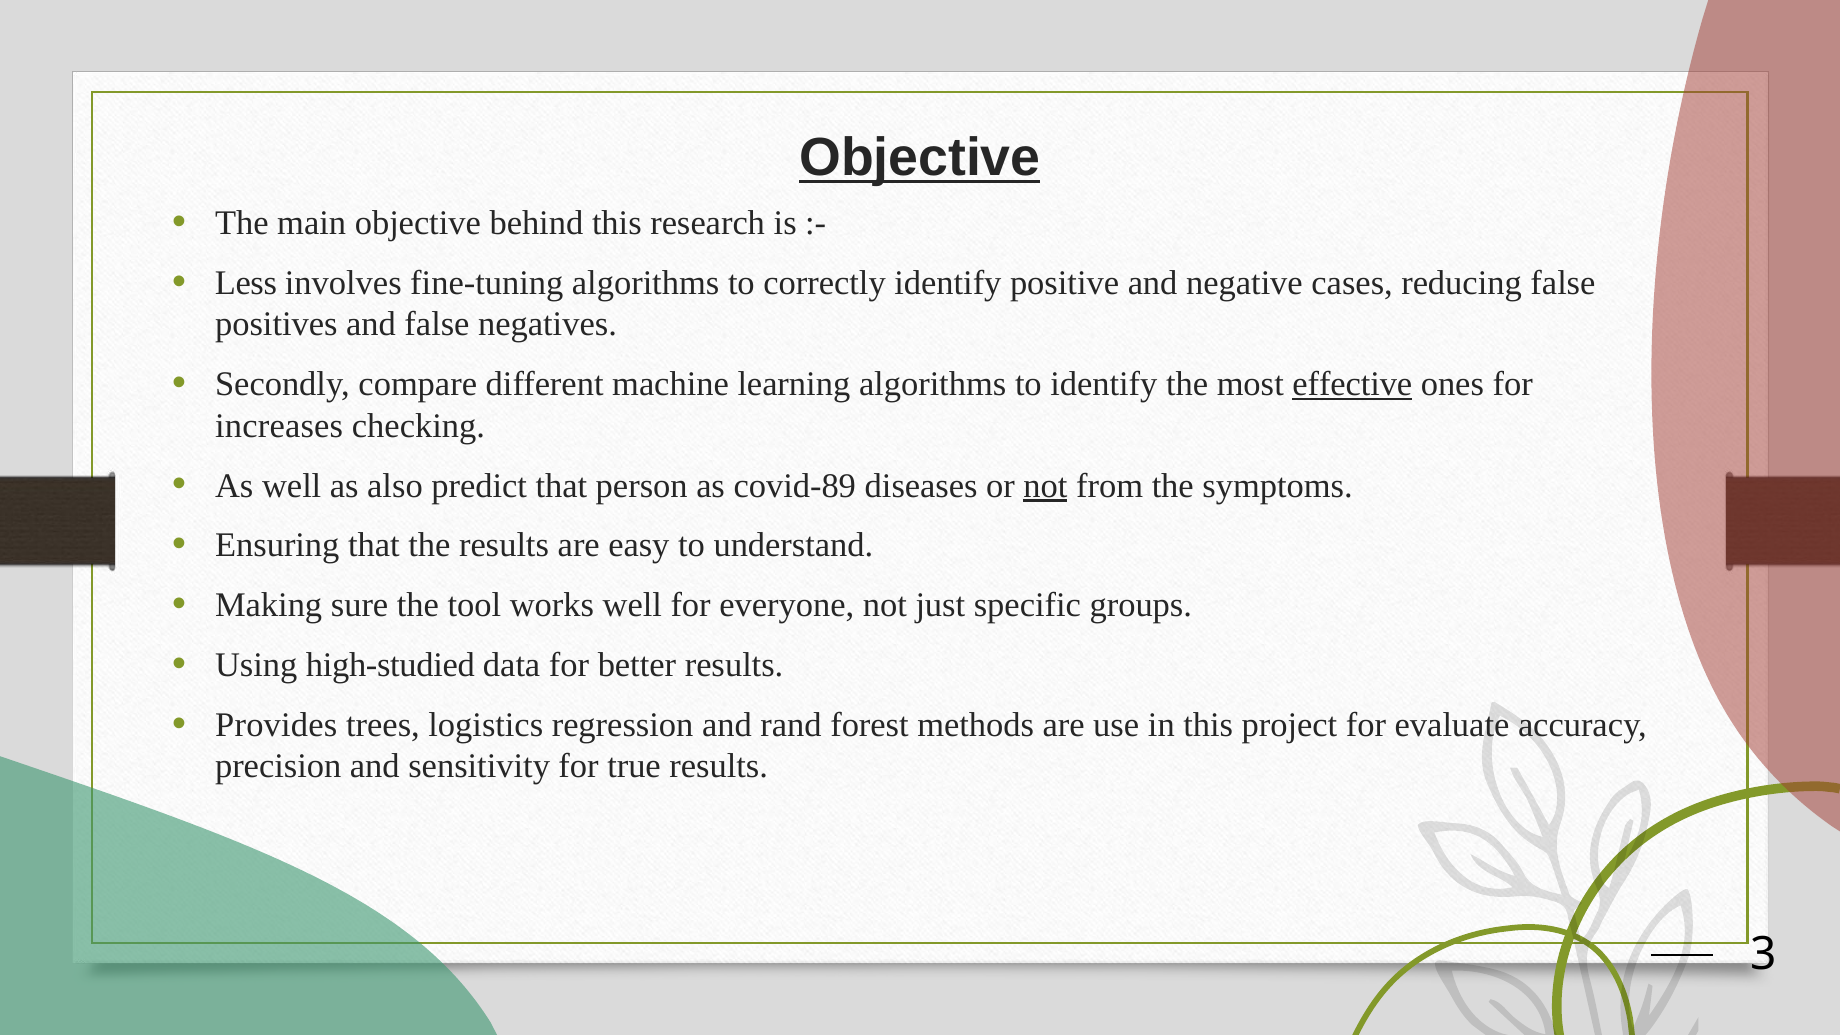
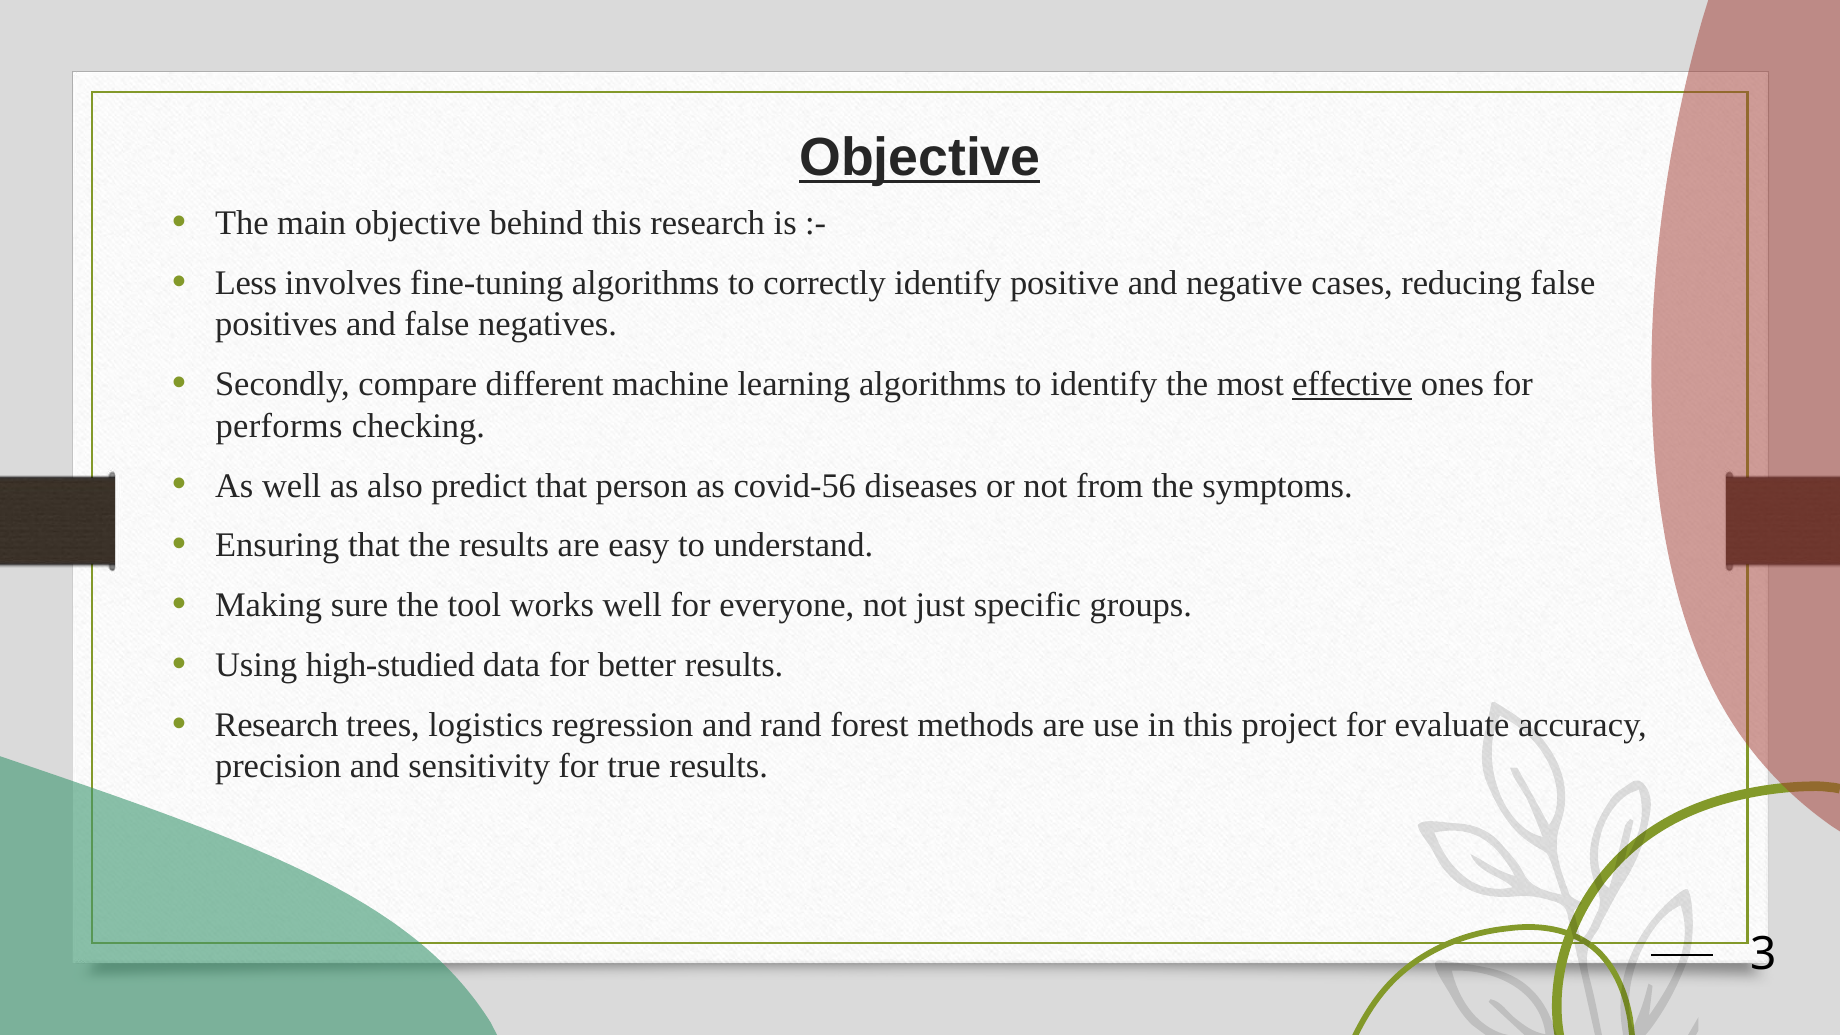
increases: increases -> performs (279, 426)
covid-89: covid-89 -> covid-56 (795, 486)
not underline: present -> none (1045, 486)
Provides: Provides -> Research (277, 725)
